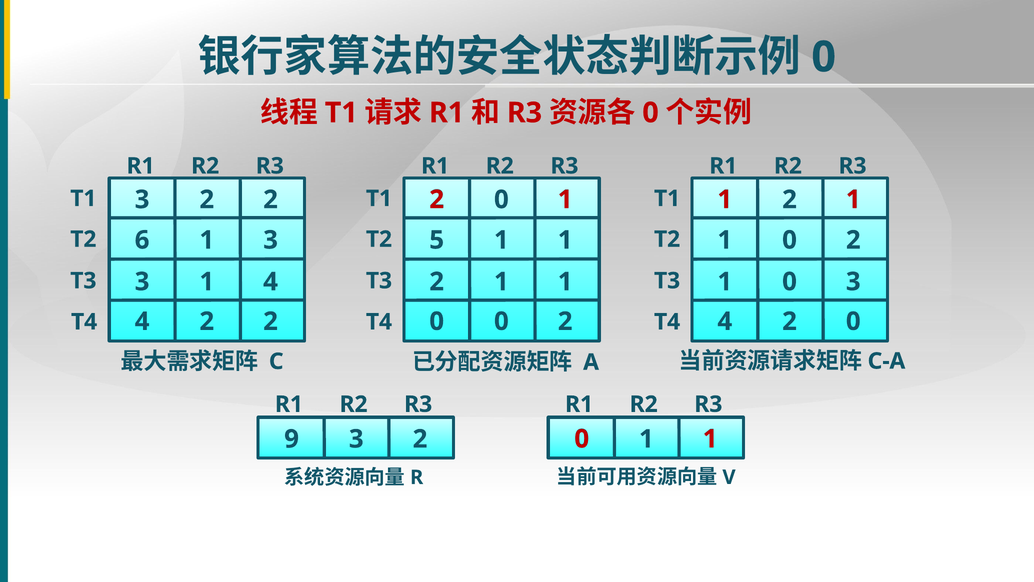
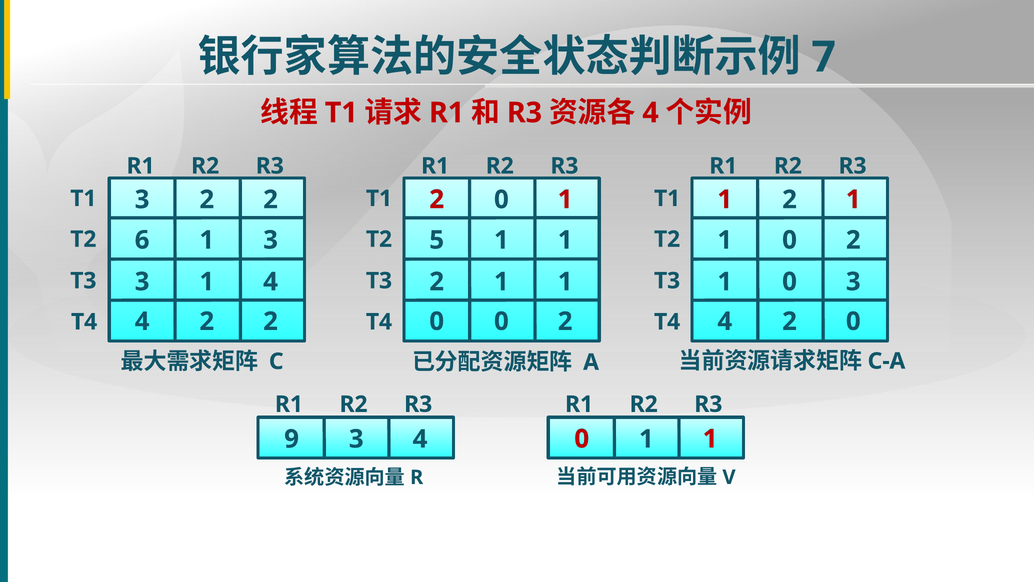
0: 0 -> 7 (824, 57)
0: 0 -> 4 (651, 113)
9 3 2: 2 -> 4 (420, 439)
